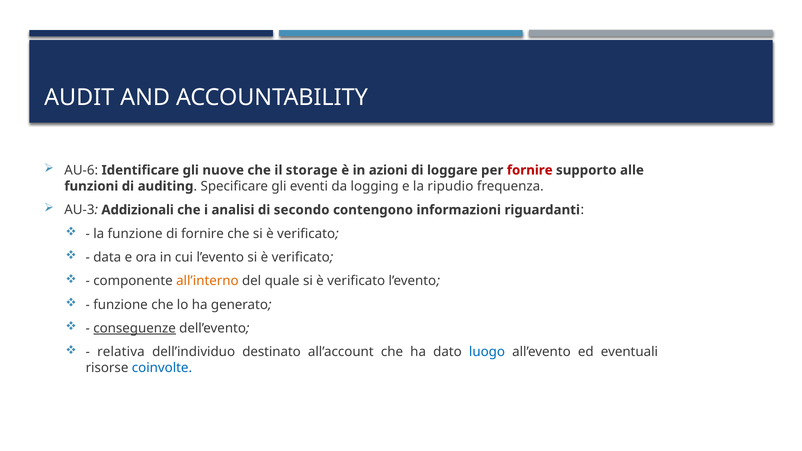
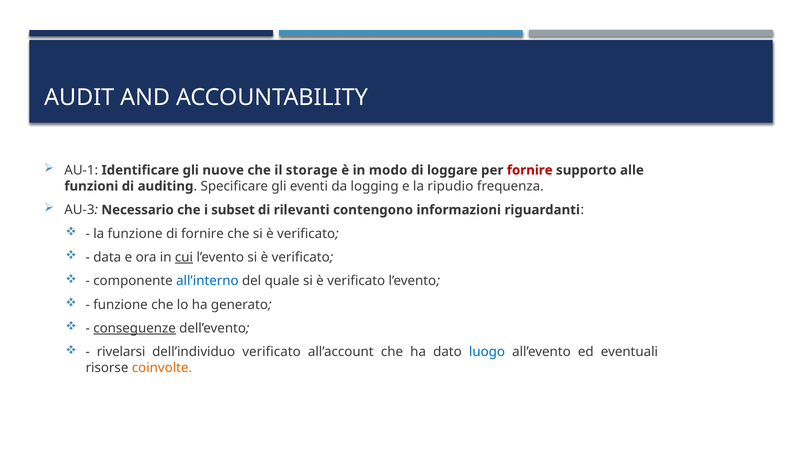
AU-6: AU-6 -> AU-1 (81, 170)
azioni: azioni -> modo (388, 170)
Addizionali: Addizionali -> Necessario (138, 210)
analisi: analisi -> subset (233, 210)
secondo: secondo -> rilevanti (302, 210)
cui underline: none -> present (184, 257)
all’interno colour: orange -> blue (207, 281)
relativa: relativa -> rivelarsi (121, 352)
dell’individuo destinato: destinato -> verificato (272, 352)
coinvolte colour: blue -> orange (162, 368)
